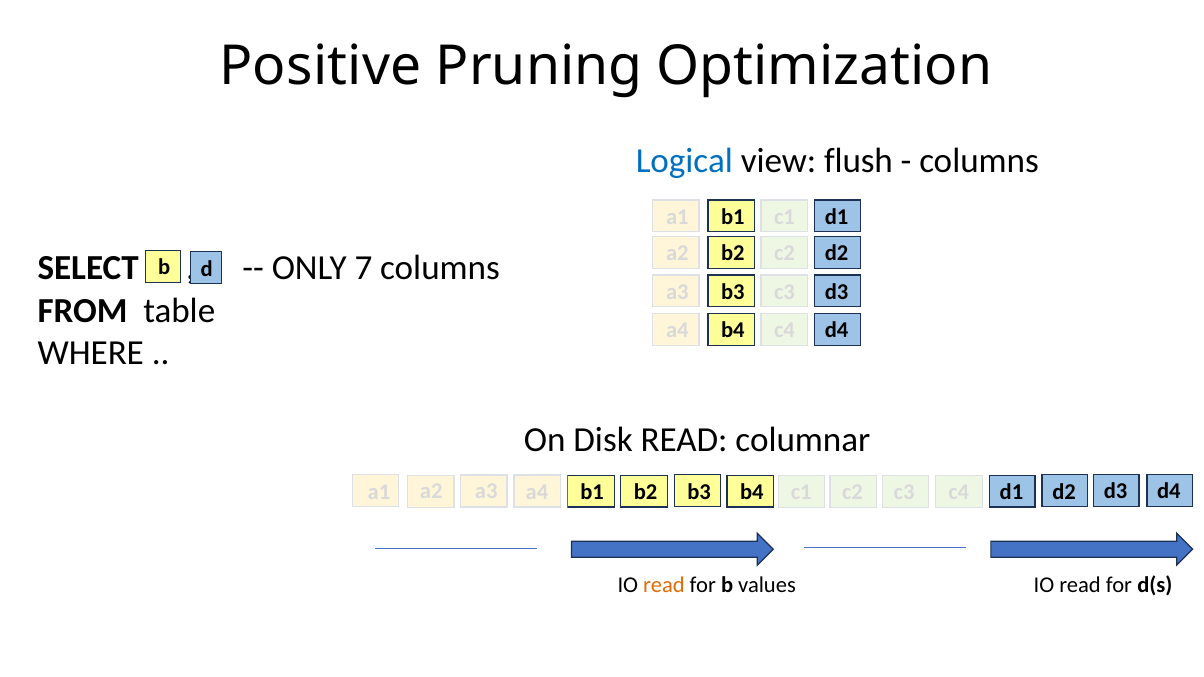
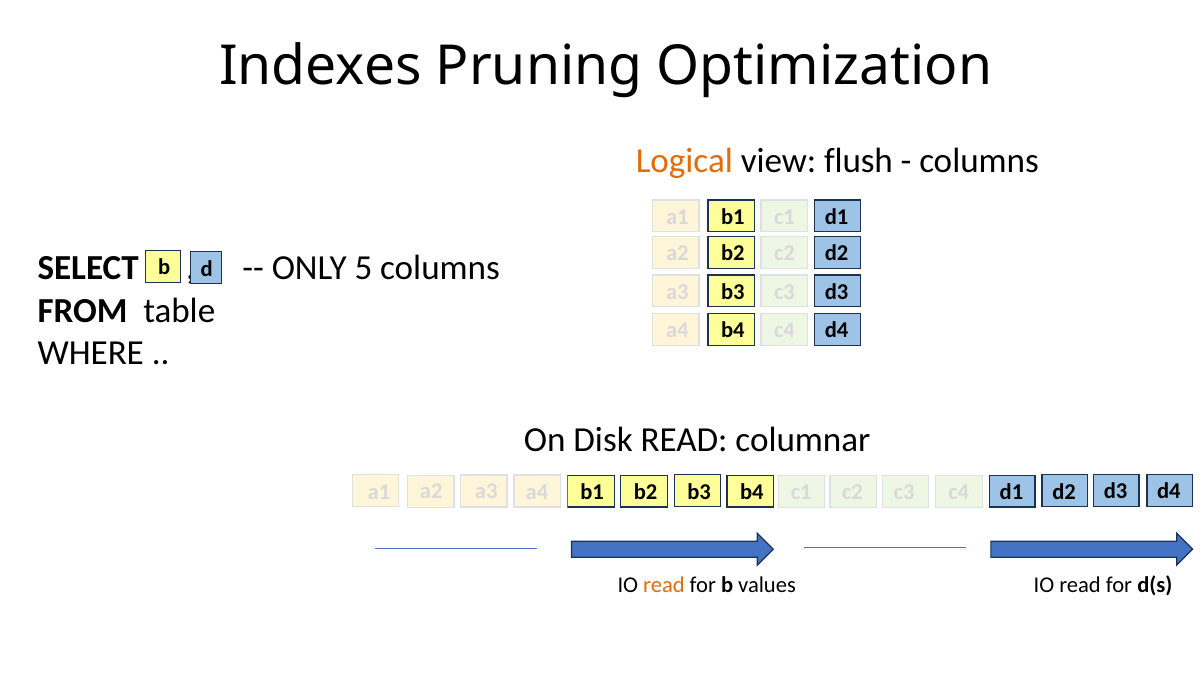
Positive: Positive -> Indexes (321, 66)
Logical colour: blue -> orange (684, 161)
7: 7 -> 5 (363, 268)
